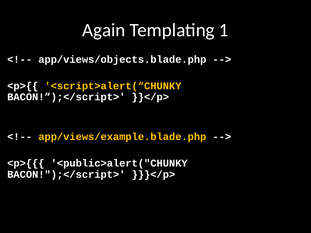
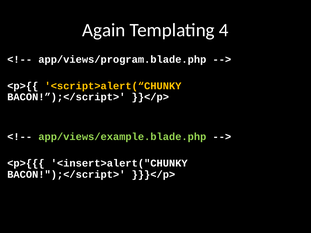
1: 1 -> 4 (224, 30)
app/views/objects.blade.php: app/views/objects.blade.php -> app/views/program.blade.php (122, 59)
app/views/example.blade.php colour: yellow -> light green (122, 137)
<public>alert("CHUNKY: <public>alert("CHUNKY -> <insert>alert("CHUNKY (119, 163)
